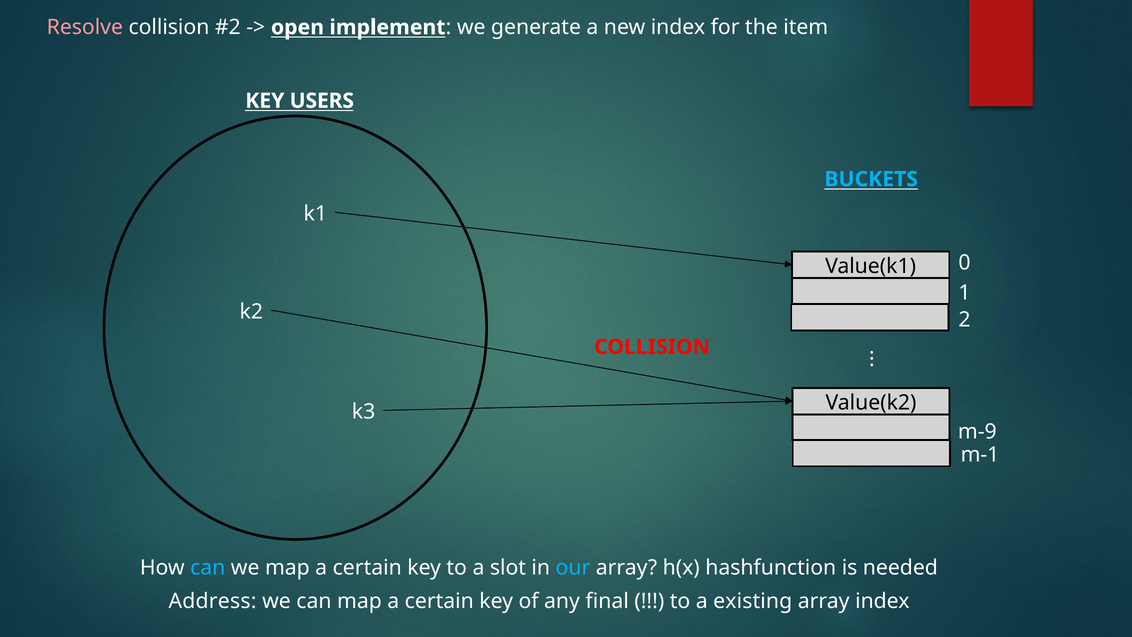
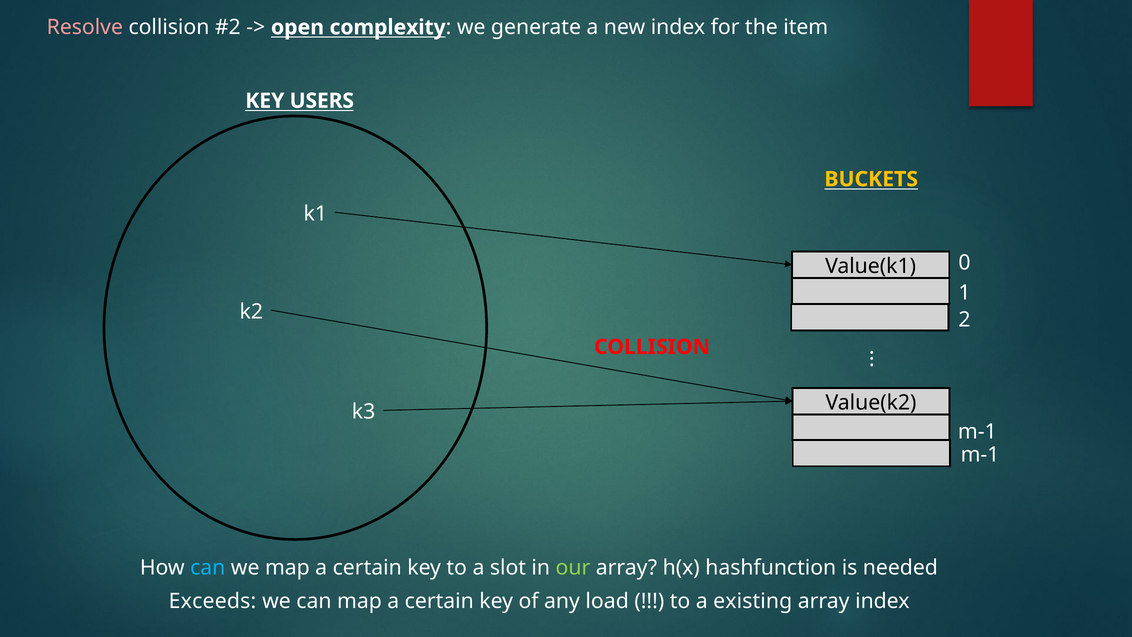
implement: implement -> complexity (388, 27)
BUCKETS colour: light blue -> yellow (871, 179)
m-9: m-9 -> m-1 (977, 432)
our colour: light blue -> light green (573, 567)
Address: Address -> Exceeds (212, 601)
final: final -> load (607, 601)
